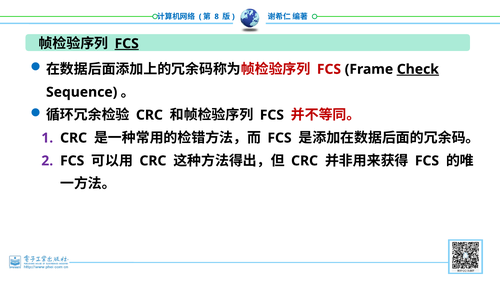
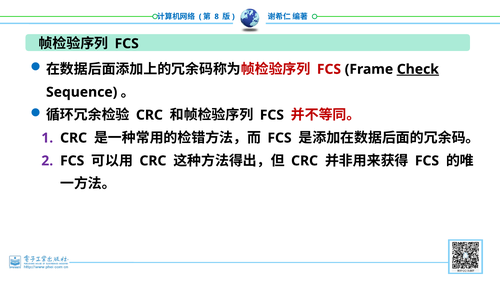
FCS underline: present -> none (127, 44)
